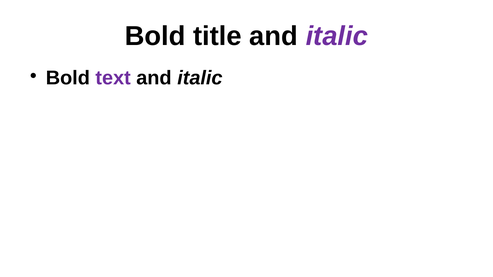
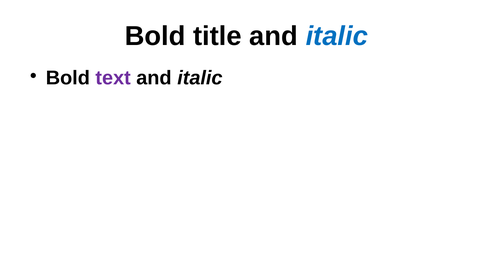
italic colour: purple -> blue (337, 36)
